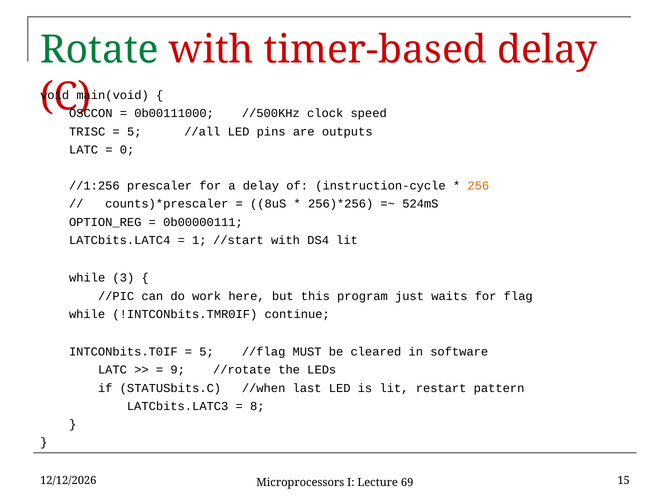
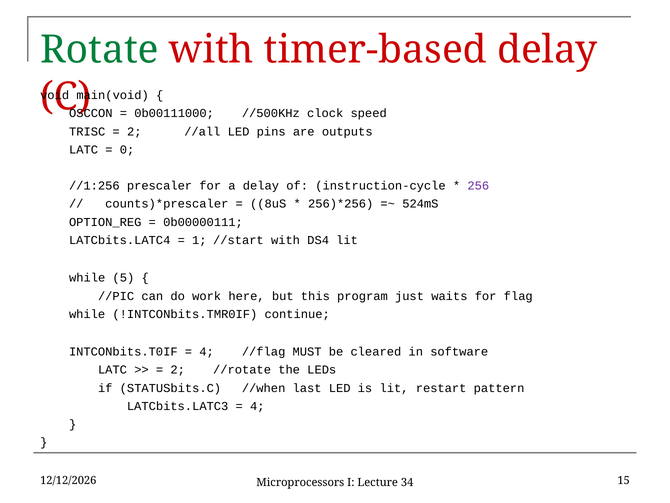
5: 5 -> 2 (134, 131)
256 colour: orange -> purple (478, 186)
3: 3 -> 5 (123, 278)
5: 5 -> 4 (207, 351)
9: 9 -> 2 (178, 370)
8: 8 -> 4 (257, 406)
69: 69 -> 34 (407, 482)
